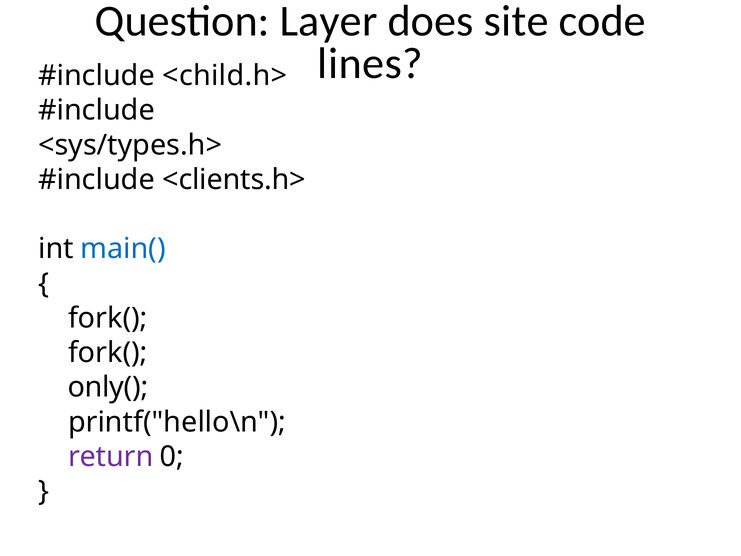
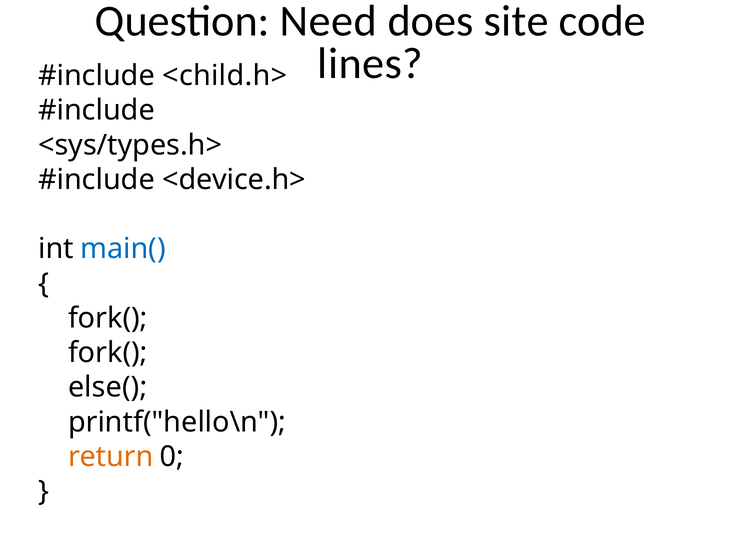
Layer: Layer -> Need (328, 21)
<clients.h>: <clients.h> -> <device.h> (234, 180)
only(: only( -> else( (108, 387)
return colour: purple -> orange (111, 456)
